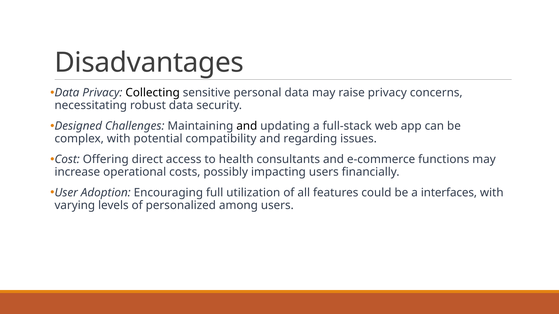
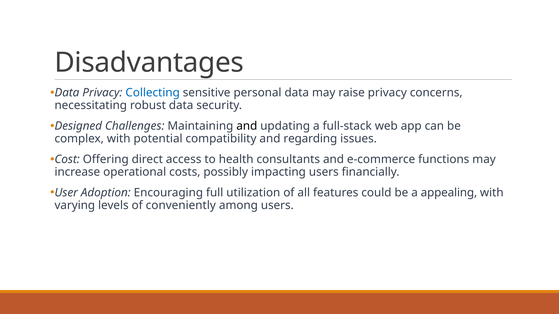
Collecting colour: black -> blue (153, 93)
interfaces: interfaces -> appealing (449, 193)
personalized: personalized -> conveniently (181, 205)
